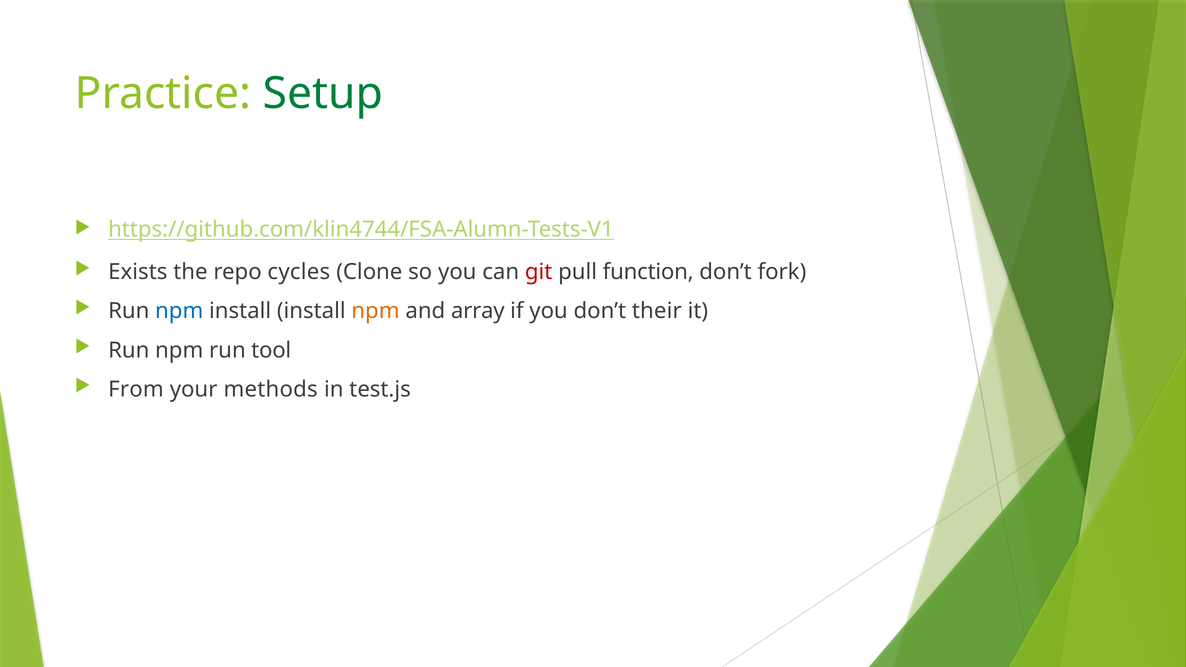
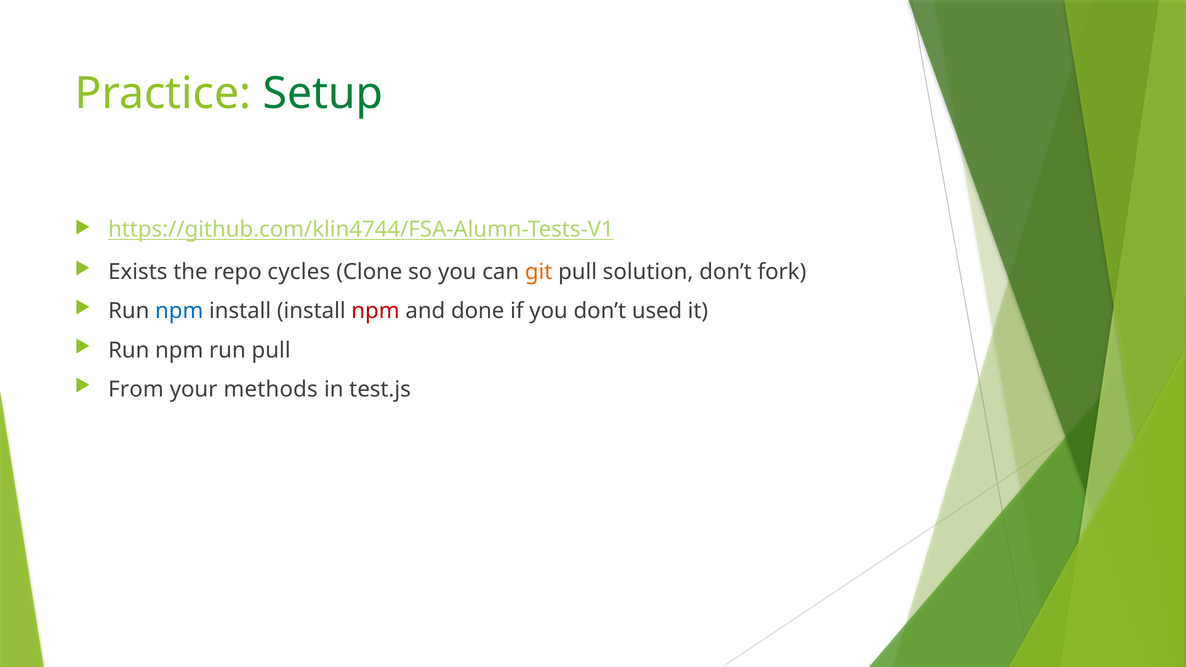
git colour: red -> orange (539, 272)
function: function -> solution (648, 272)
npm colour: orange -> red (375, 311)
array: array -> done (478, 311)
their: their -> used (657, 311)
run tool: tool -> pull (271, 350)
